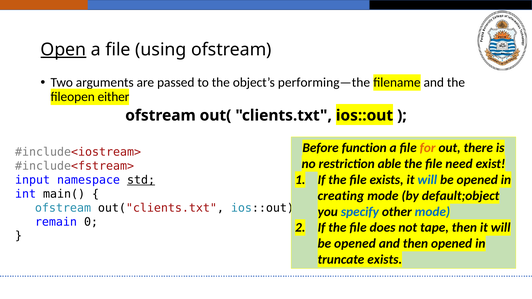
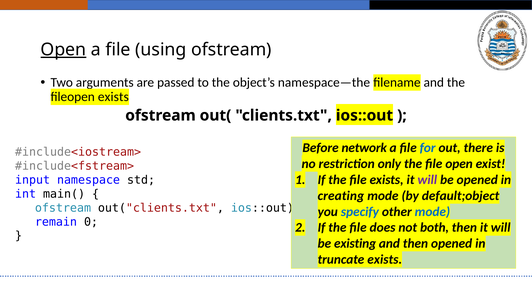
performing—the: performing—the -> namespace—the (324, 83)
fileopen either: either -> exists (113, 97)
function: function -> network (364, 148)
for colour: orange -> blue (428, 148)
able: able -> only (389, 164)
file need: need -> open (459, 164)
will colour: blue -> purple (427, 180)
std underline: present -> none (141, 180)
tape: tape -> both (434, 228)
opened: opened -> existing (355, 244)
